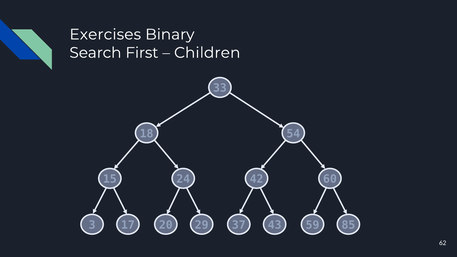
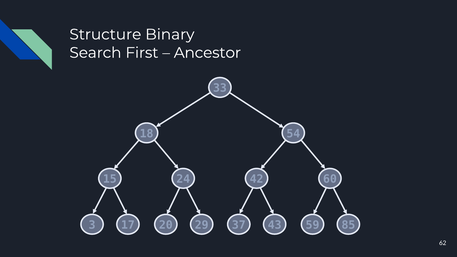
Exercises: Exercises -> Structure (105, 34)
Children: Children -> Ancestor (207, 53)
